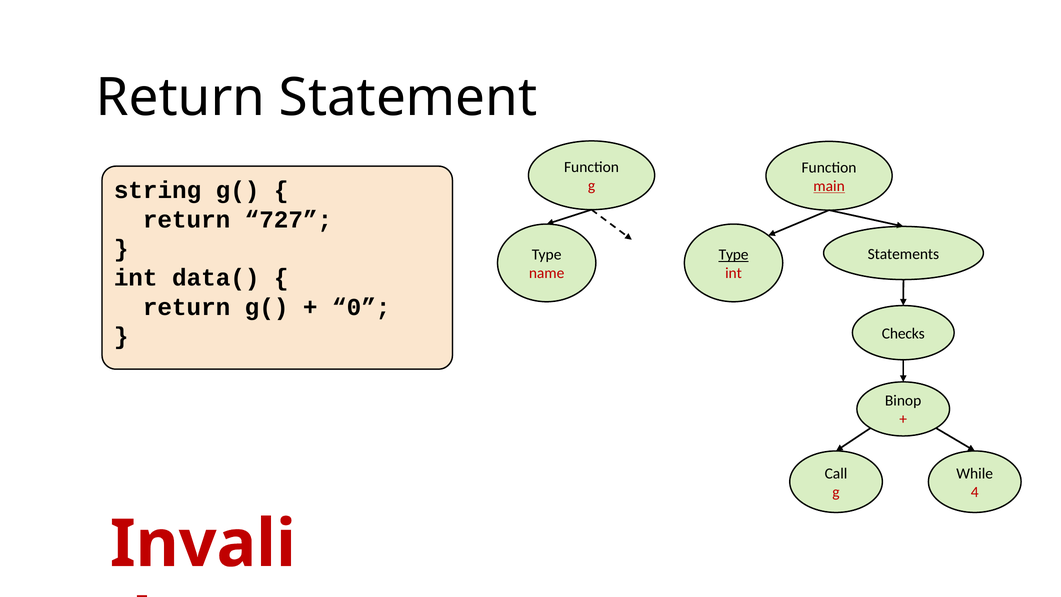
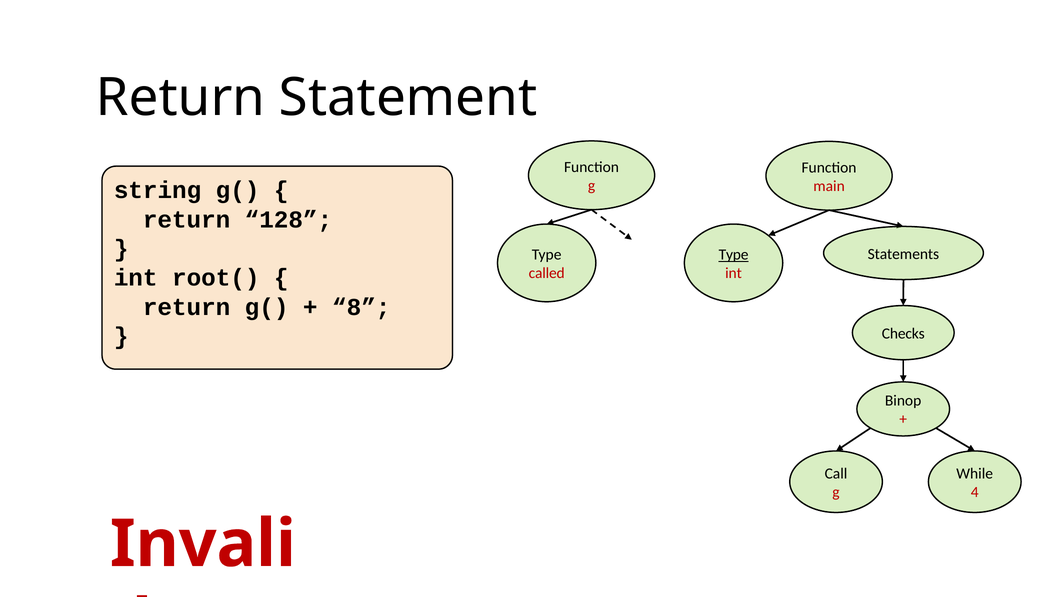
main underline: present -> none (829, 186)
727: 727 -> 128 (288, 220)
name: name -> called (547, 273)
data(: data( -> root( (216, 278)
0: 0 -> 8 (361, 307)
